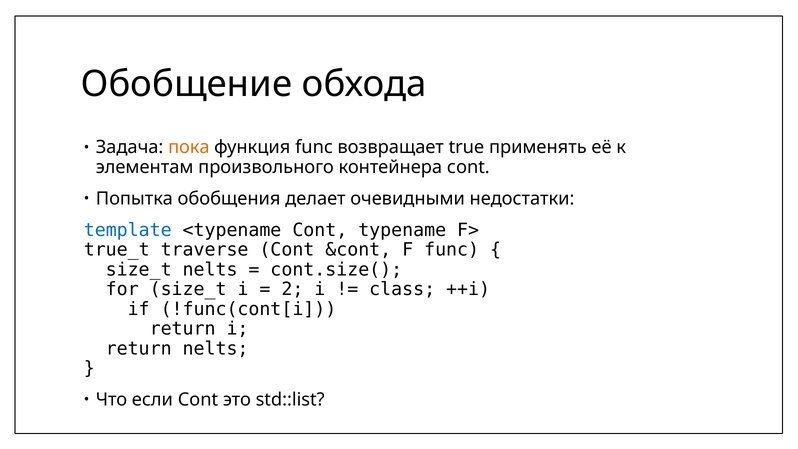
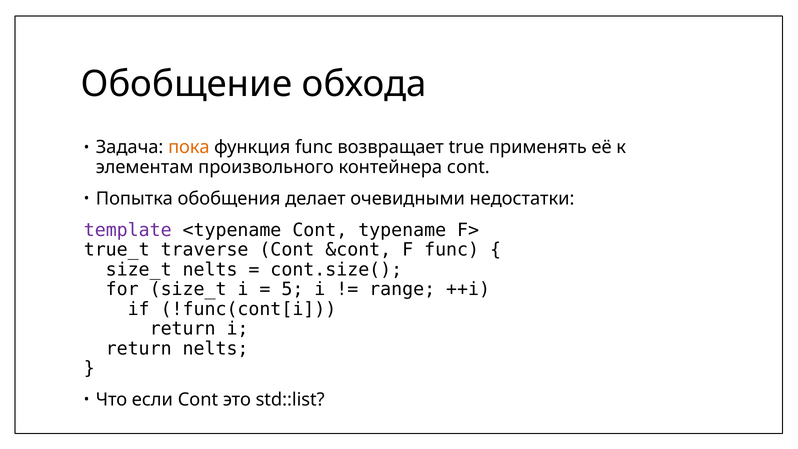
template colour: blue -> purple (128, 230)
2: 2 -> 5 (292, 289)
class: class -> range (402, 289)
